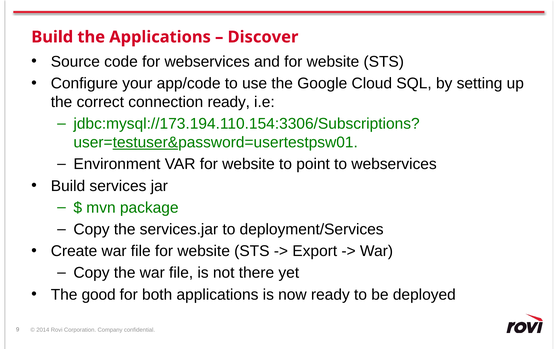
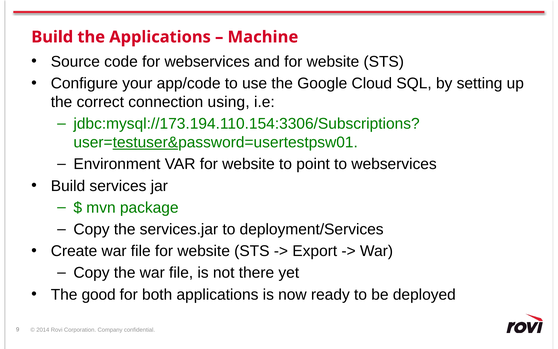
Discover: Discover -> Machine (263, 37)
connection ready: ready -> using (229, 102)
